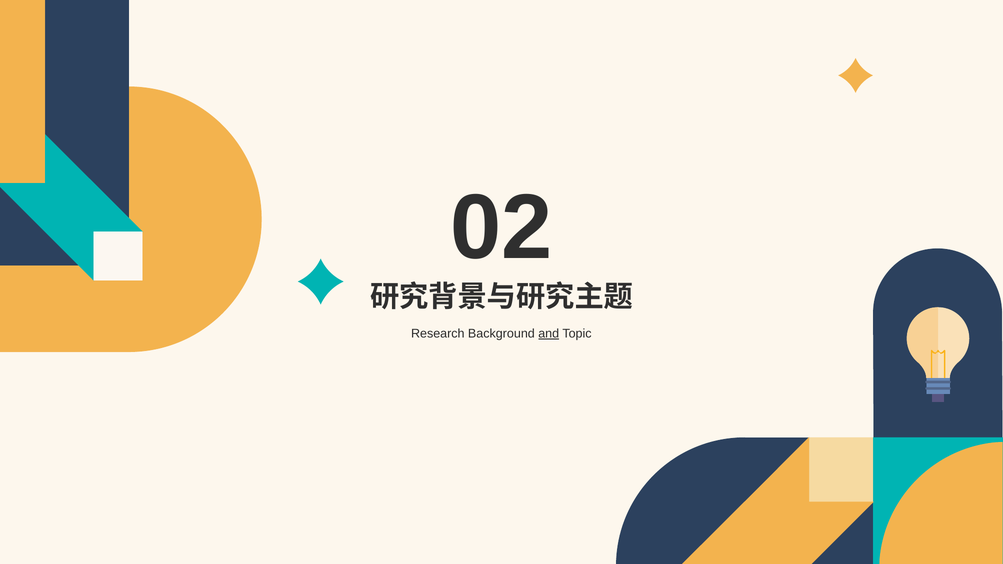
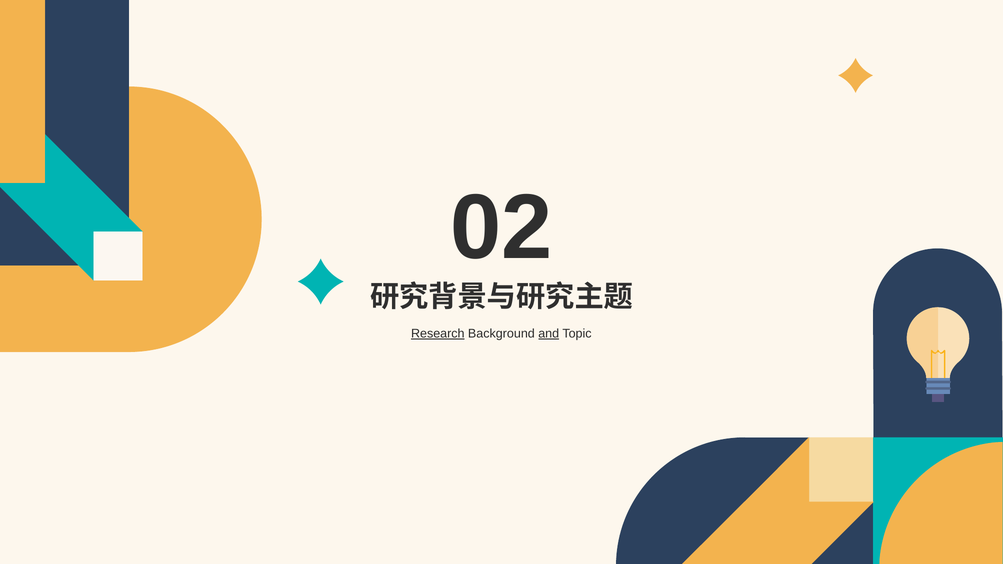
Research underline: none -> present (438, 334)
